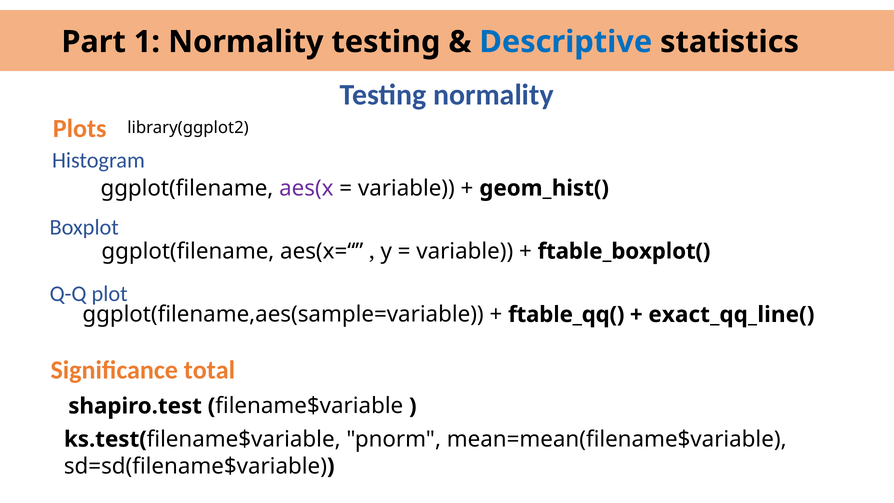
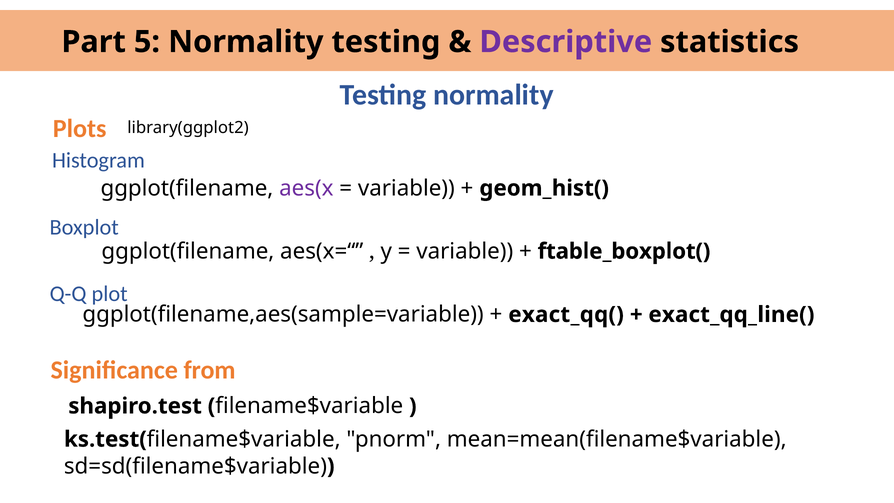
1: 1 -> 5 (147, 42)
Descriptive colour: blue -> purple (566, 42)
ftable_qq(: ftable_qq( -> exact_qq( (566, 315)
total: total -> from (210, 370)
